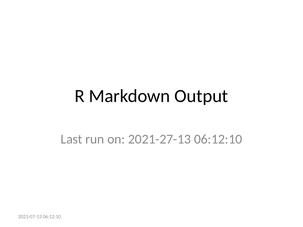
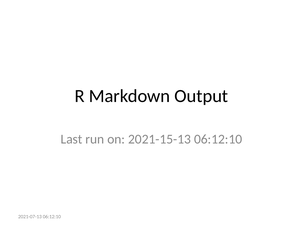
2021-27-13: 2021-27-13 -> 2021-15-13 (160, 139)
